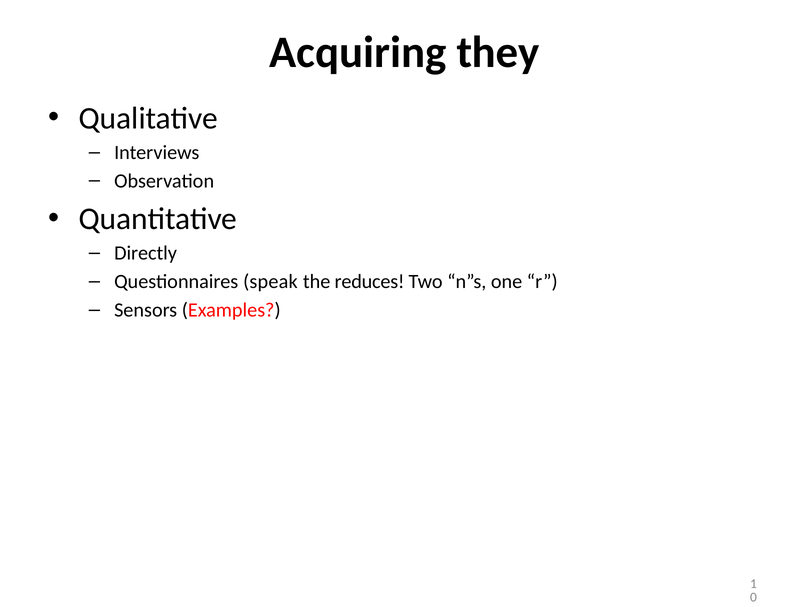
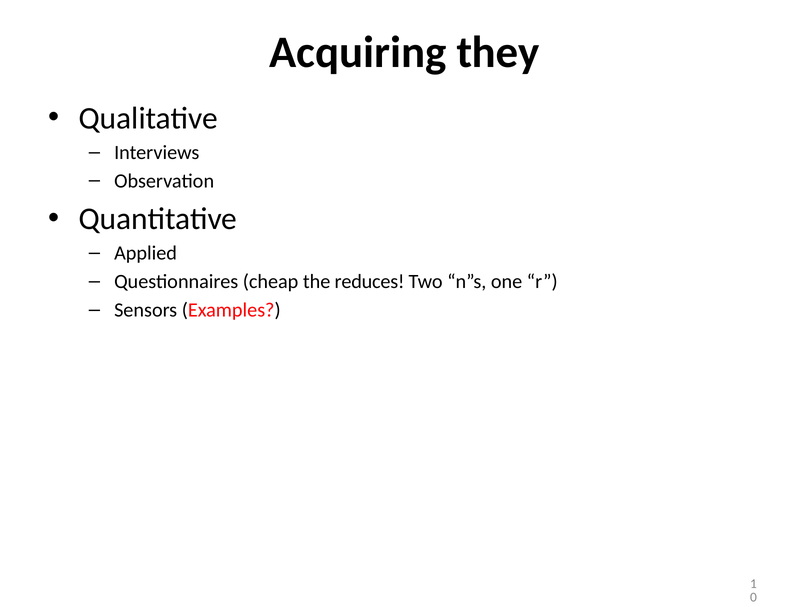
Directly: Directly -> Applied (146, 253)
speak: speak -> cheap (271, 282)
